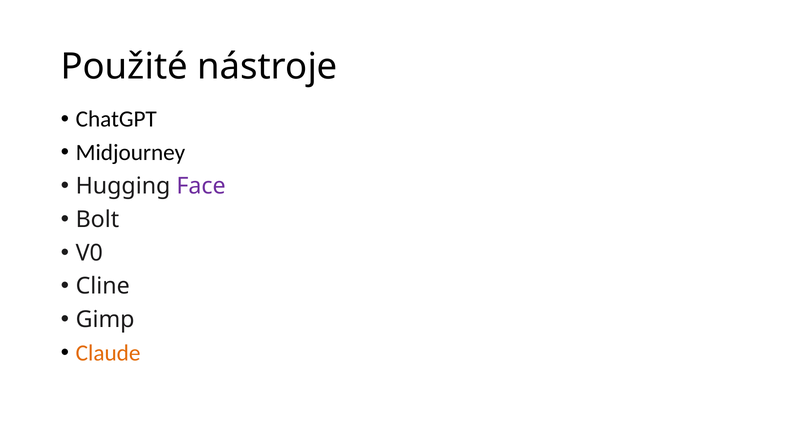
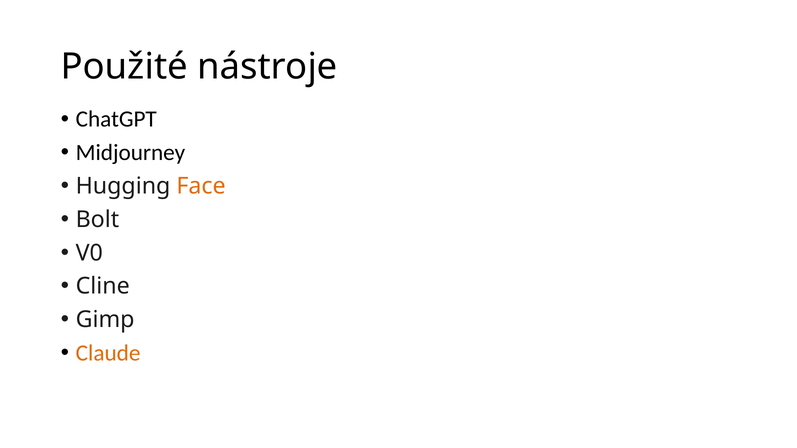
Face colour: purple -> orange (201, 186)
